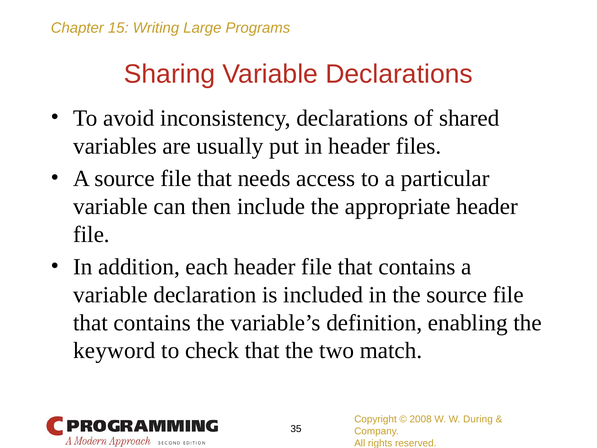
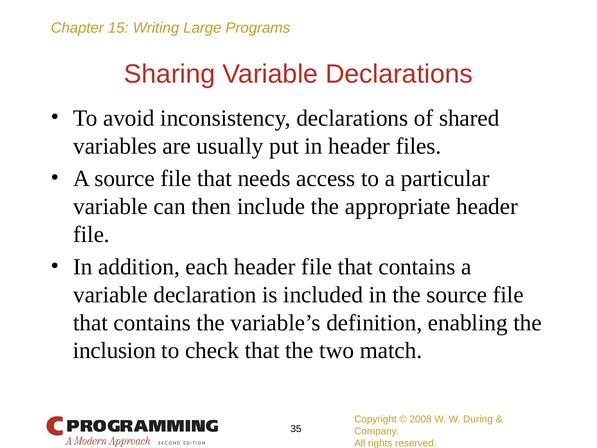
keyword: keyword -> inclusion (114, 350)
